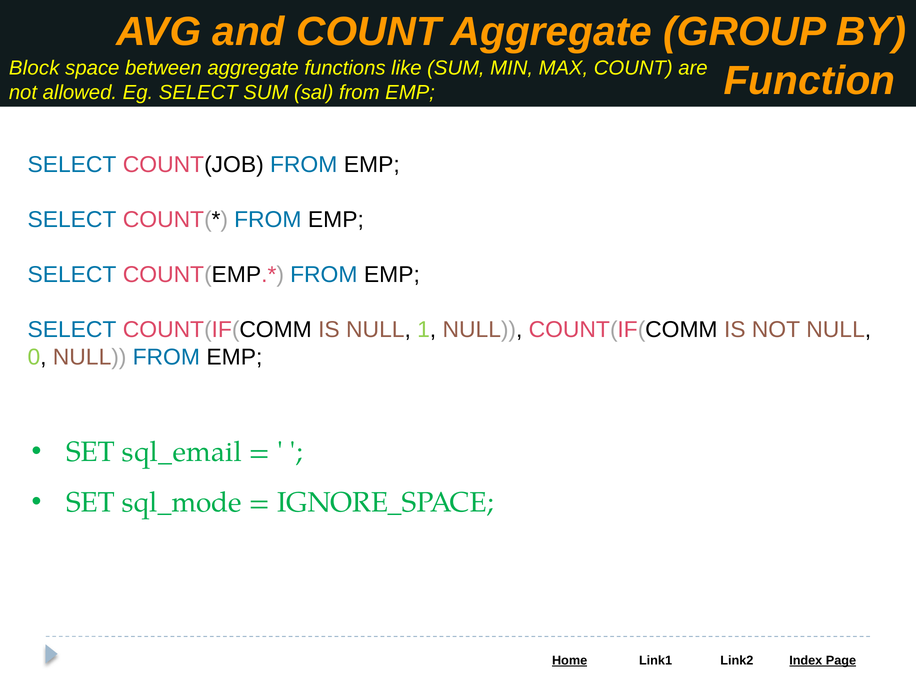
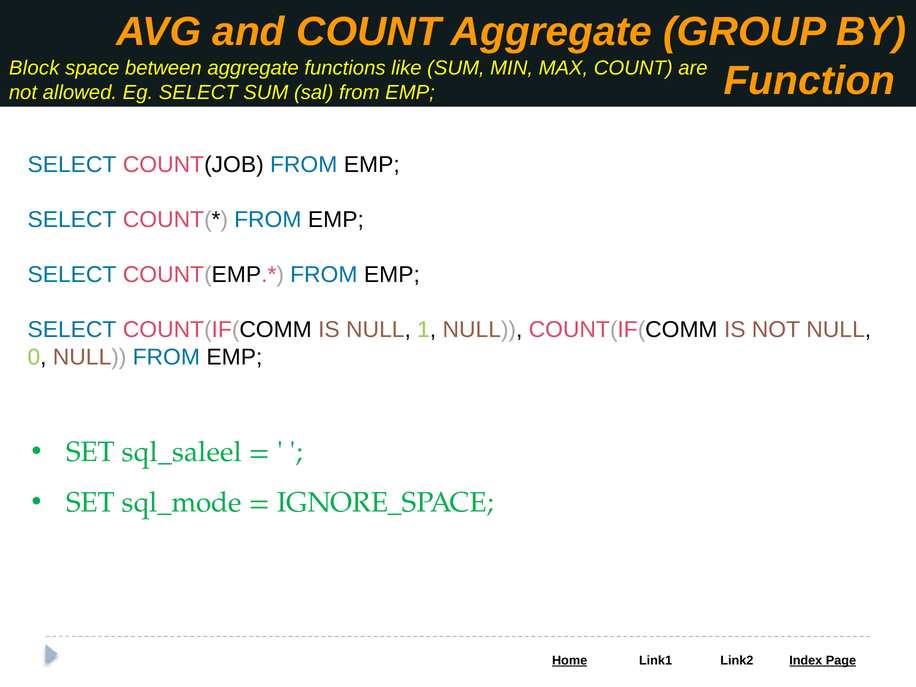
sql_email: sql_email -> sql_saleel (182, 452)
